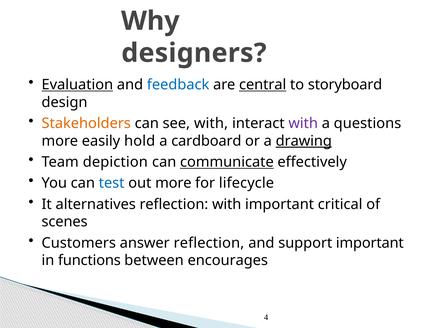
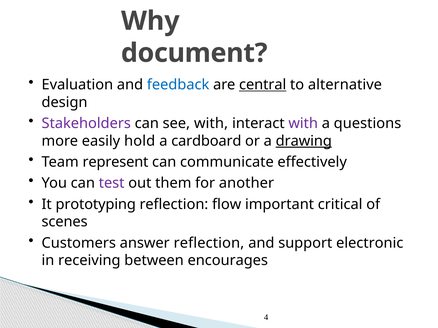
designers: designers -> document (194, 53)
Evaluation underline: present -> none (77, 85)
storyboard: storyboard -> alternative (345, 85)
Stakeholders colour: orange -> purple (86, 124)
depiction: depiction -> represent (115, 162)
communicate underline: present -> none (227, 162)
test colour: blue -> purple (112, 183)
out more: more -> them (173, 183)
lifecycle: lifecycle -> another (246, 183)
alternatives: alternatives -> prototyping (96, 205)
reflection with: with -> flow (227, 205)
support important: important -> electronic (370, 243)
functions: functions -> receiving (89, 261)
